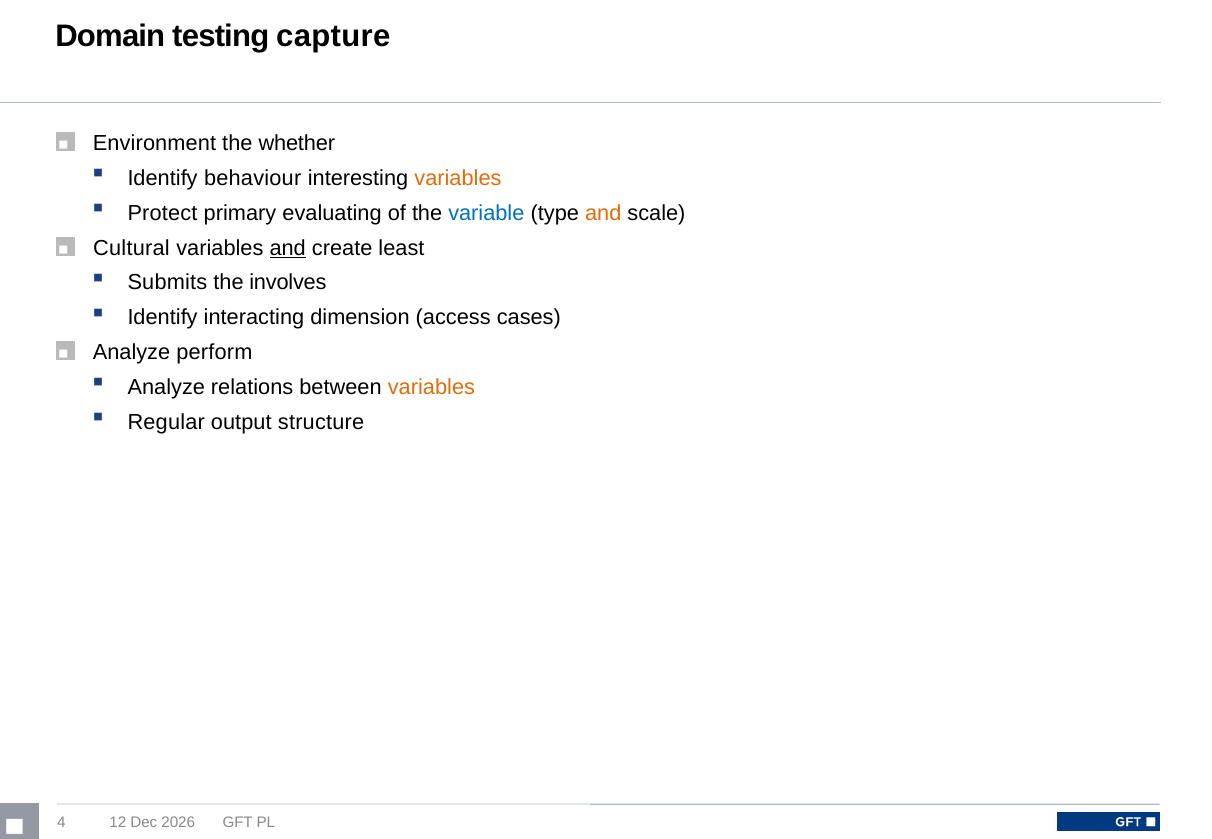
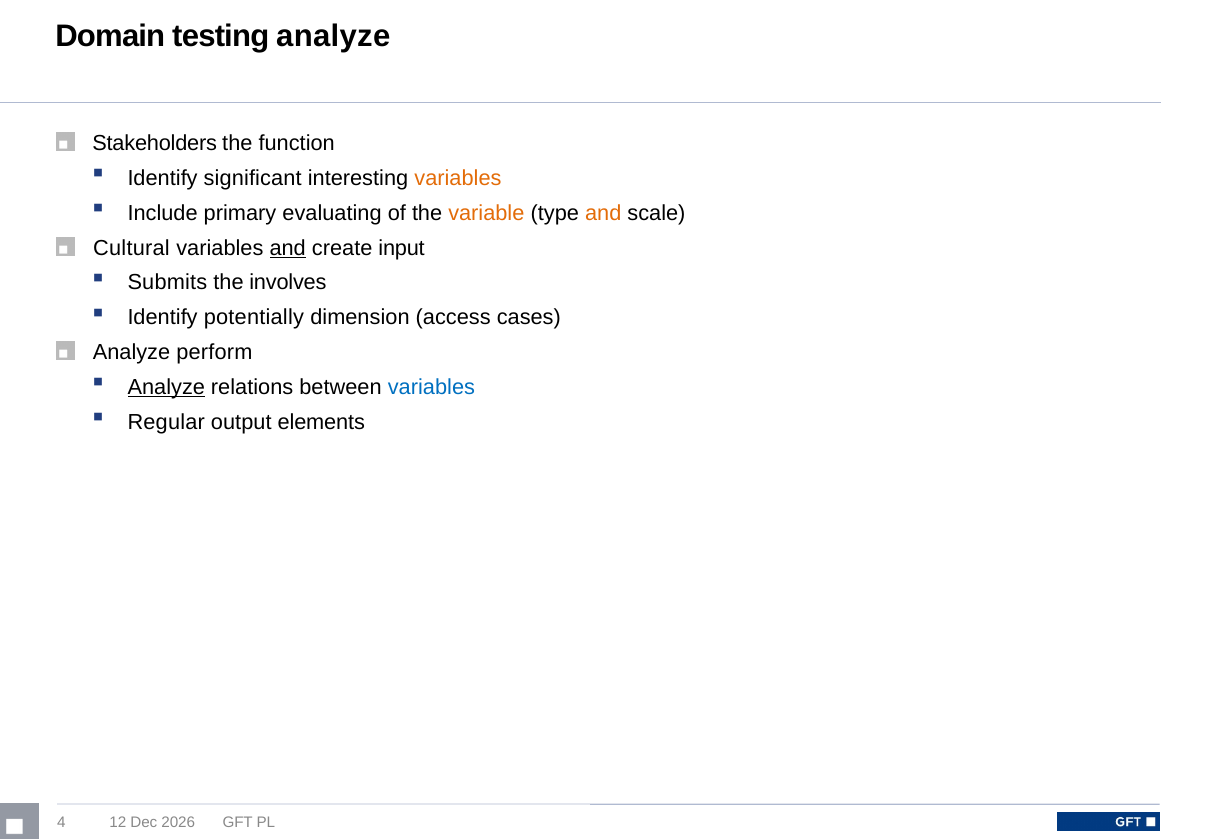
testing capture: capture -> analyze (333, 37)
Environment: Environment -> Stakeholders (155, 143)
whether: whether -> function (297, 143)
behaviour: behaviour -> significant (253, 178)
Protect: Protect -> Include (163, 213)
variable colour: blue -> orange (486, 213)
least: least -> input (402, 248)
interacting: interacting -> potentially (254, 318)
Analyze underline: none -> present (166, 387)
variables colour: orange -> blue (431, 387)
structure: structure -> elements (321, 422)
